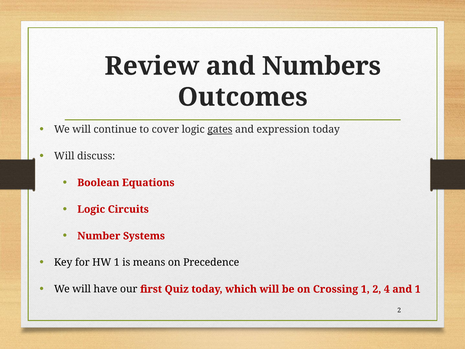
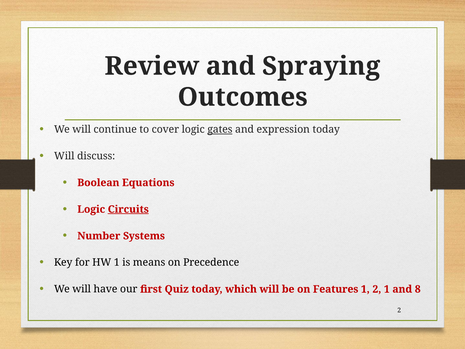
Numbers: Numbers -> Spraying (321, 66)
Circuits underline: none -> present (128, 209)
Crossing: Crossing -> Features (336, 289)
2 4: 4 -> 1 (387, 289)
and 1: 1 -> 8 (418, 289)
